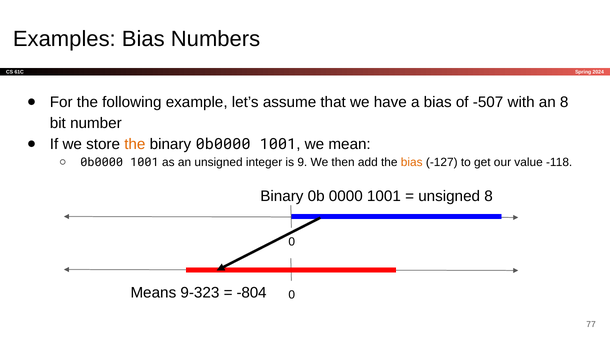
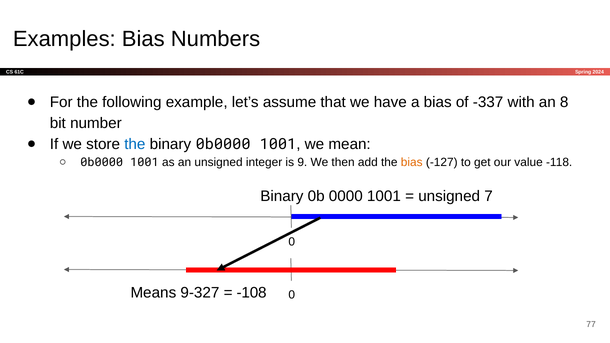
-507: -507 -> -337 (488, 102)
the colour: orange -> blue (135, 144)
unsigned 8: 8 -> 7 (489, 196)
9-323: 9-323 -> 9-327 (200, 293)
-804: -804 -> -108 (252, 293)
